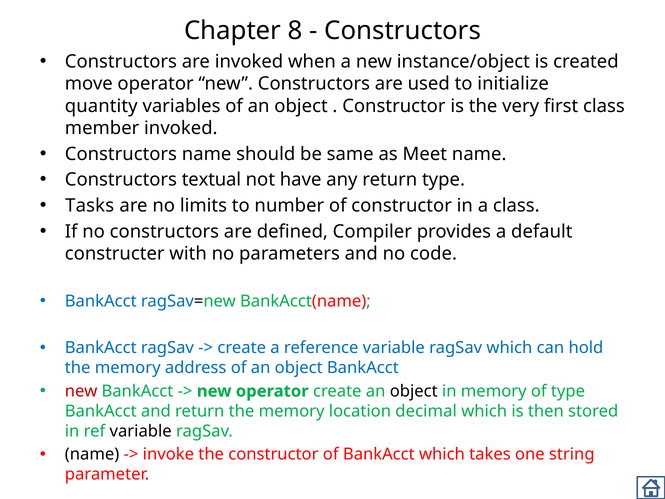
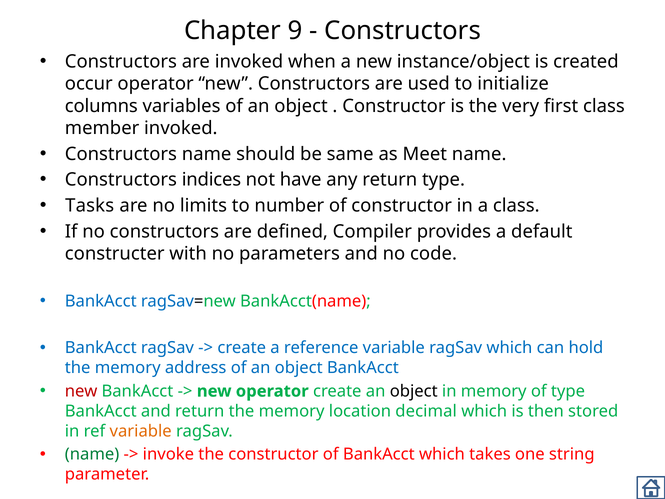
8: 8 -> 9 (295, 30)
move: move -> occur (89, 84)
quantity: quantity -> columns (101, 106)
textual: textual -> indices (211, 180)
variable colour: black -> orange (141, 431)
name colour: black -> green (92, 454)
